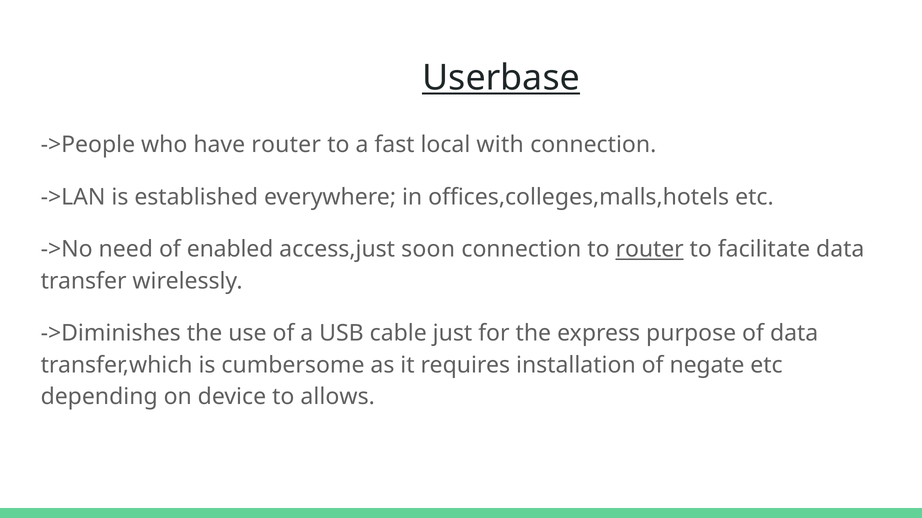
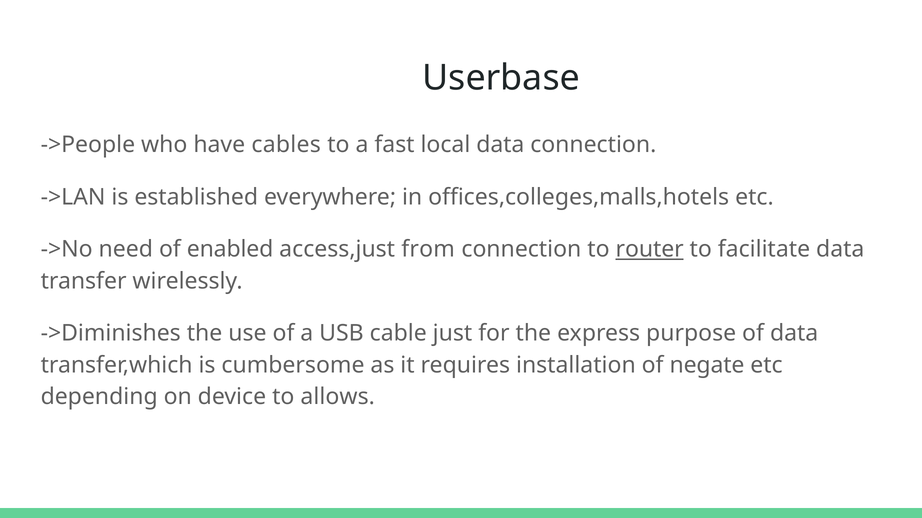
Userbase underline: present -> none (501, 78)
have router: router -> cables (286, 145)
local with: with -> data (500, 145)
soon: soon -> from (428, 250)
